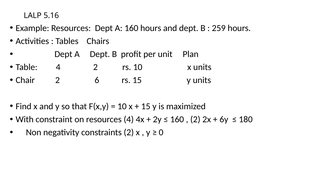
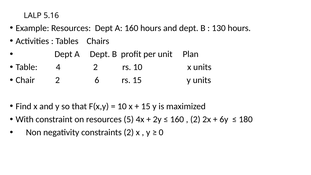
259: 259 -> 130 (219, 28)
resources 4: 4 -> 5 (129, 119)
